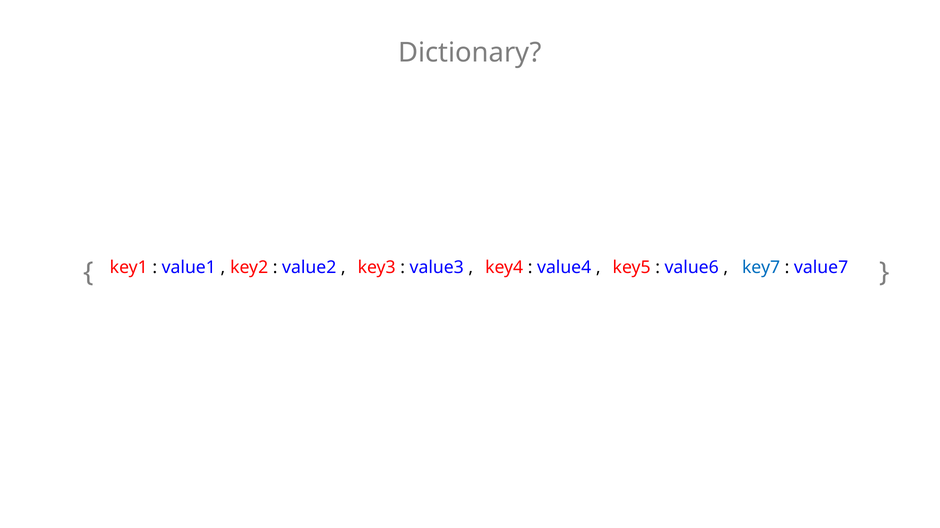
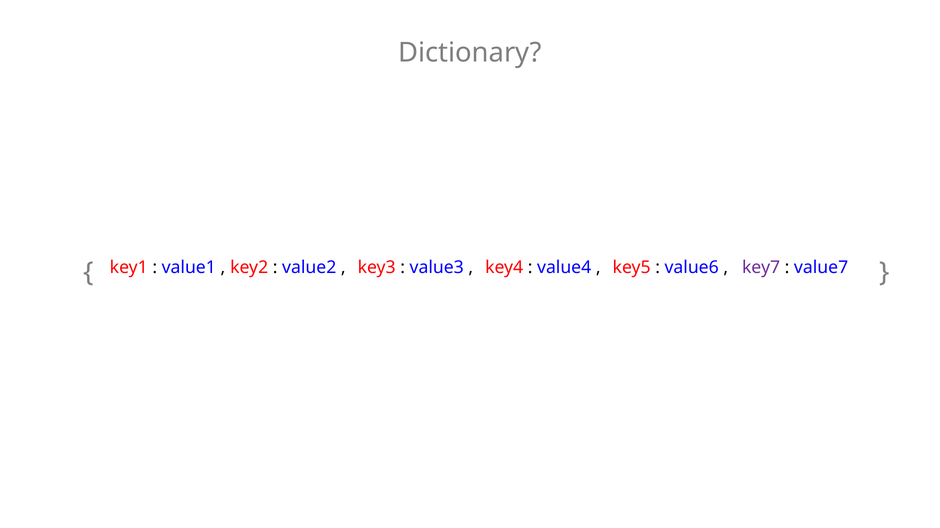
key7 colour: blue -> purple (761, 268)
